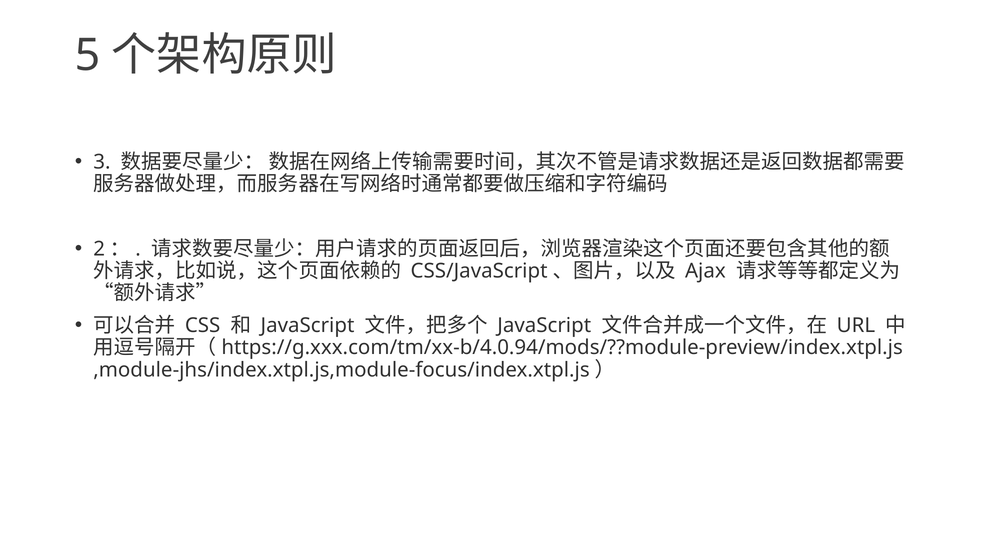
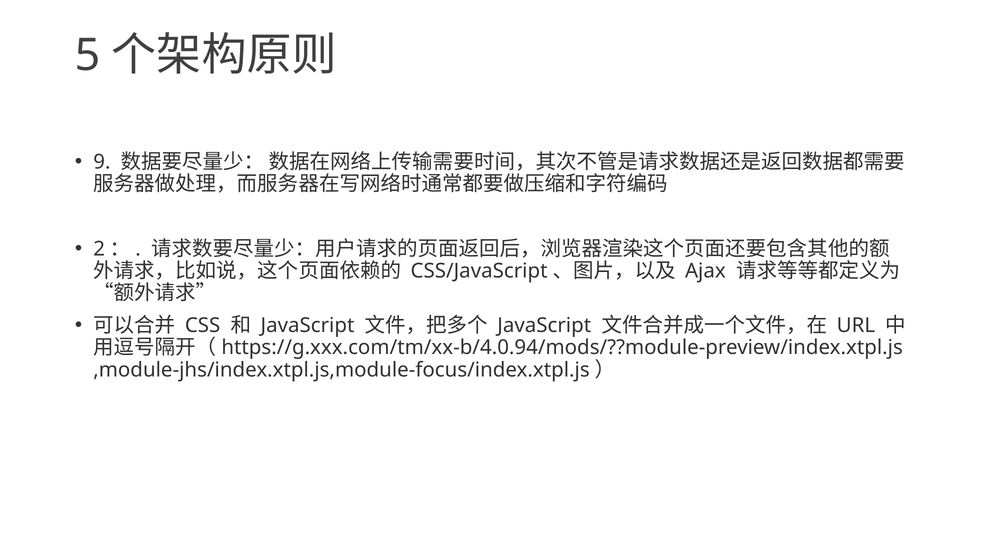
3: 3 -> 9 (102, 162)
